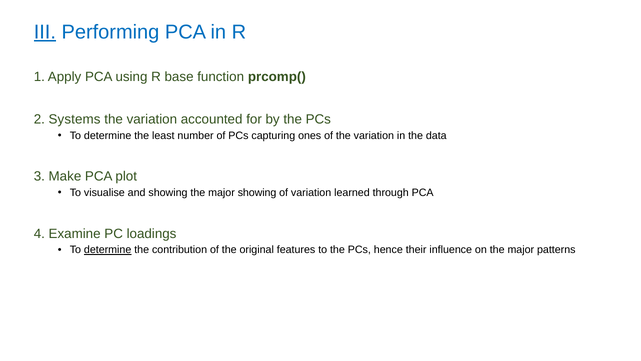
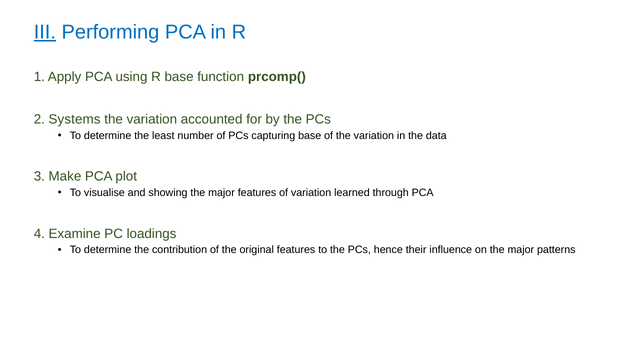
capturing ones: ones -> base (310, 135)
major showing: showing -> features (257, 193)
determine underline: present -> none (108, 250)
